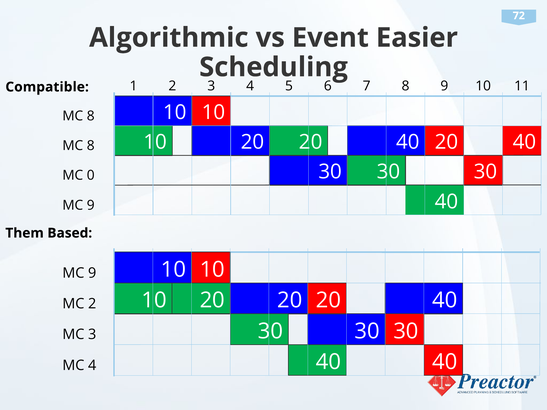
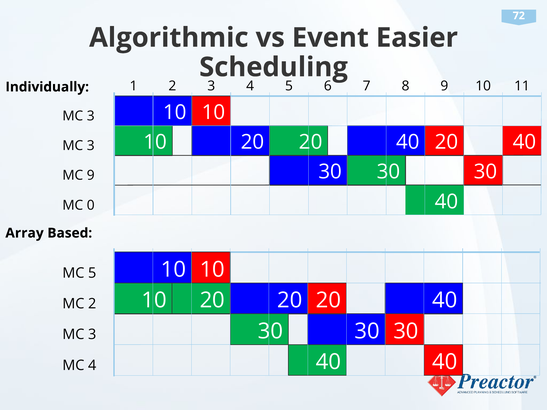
Compatible: Compatible -> Individually (47, 87)
8: 8 -> 3 (91, 116)
8: 8 -> 3 (91, 146)
MC 0: 0 -> 9 (91, 175)
9: 9 -> 0 (91, 205)
Them: Them -> Array (25, 233)
9: 9 -> 5 (92, 273)
